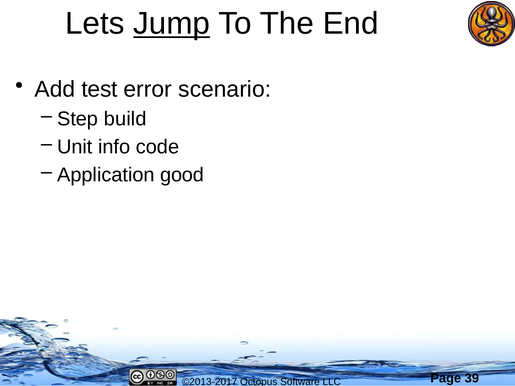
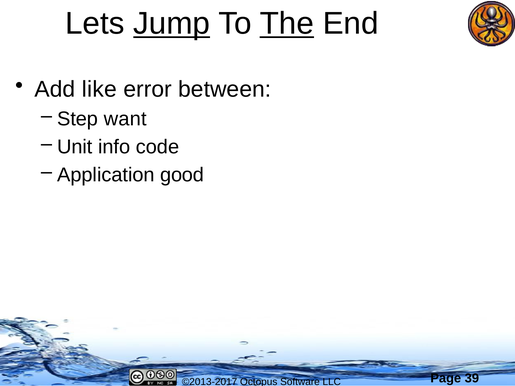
The underline: none -> present (287, 24)
test: test -> like (99, 89)
scenario: scenario -> between (225, 89)
build: build -> want (125, 119)
